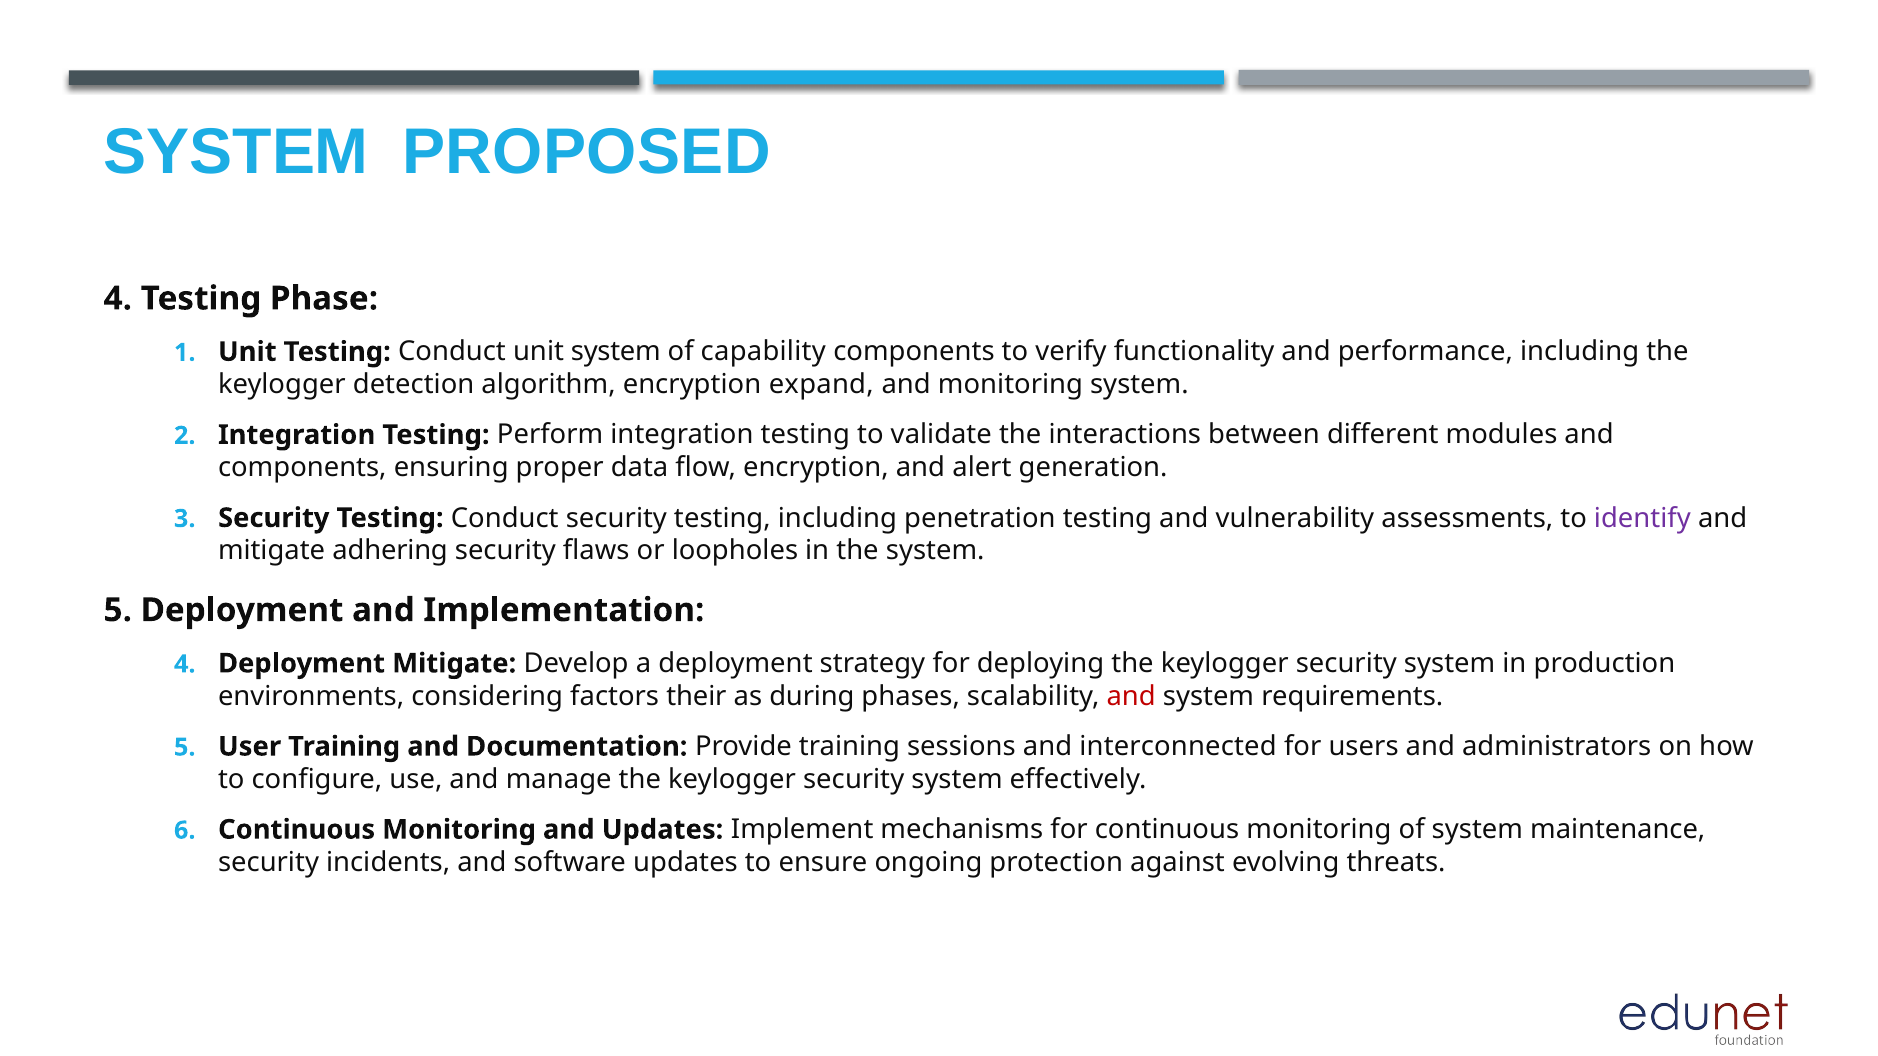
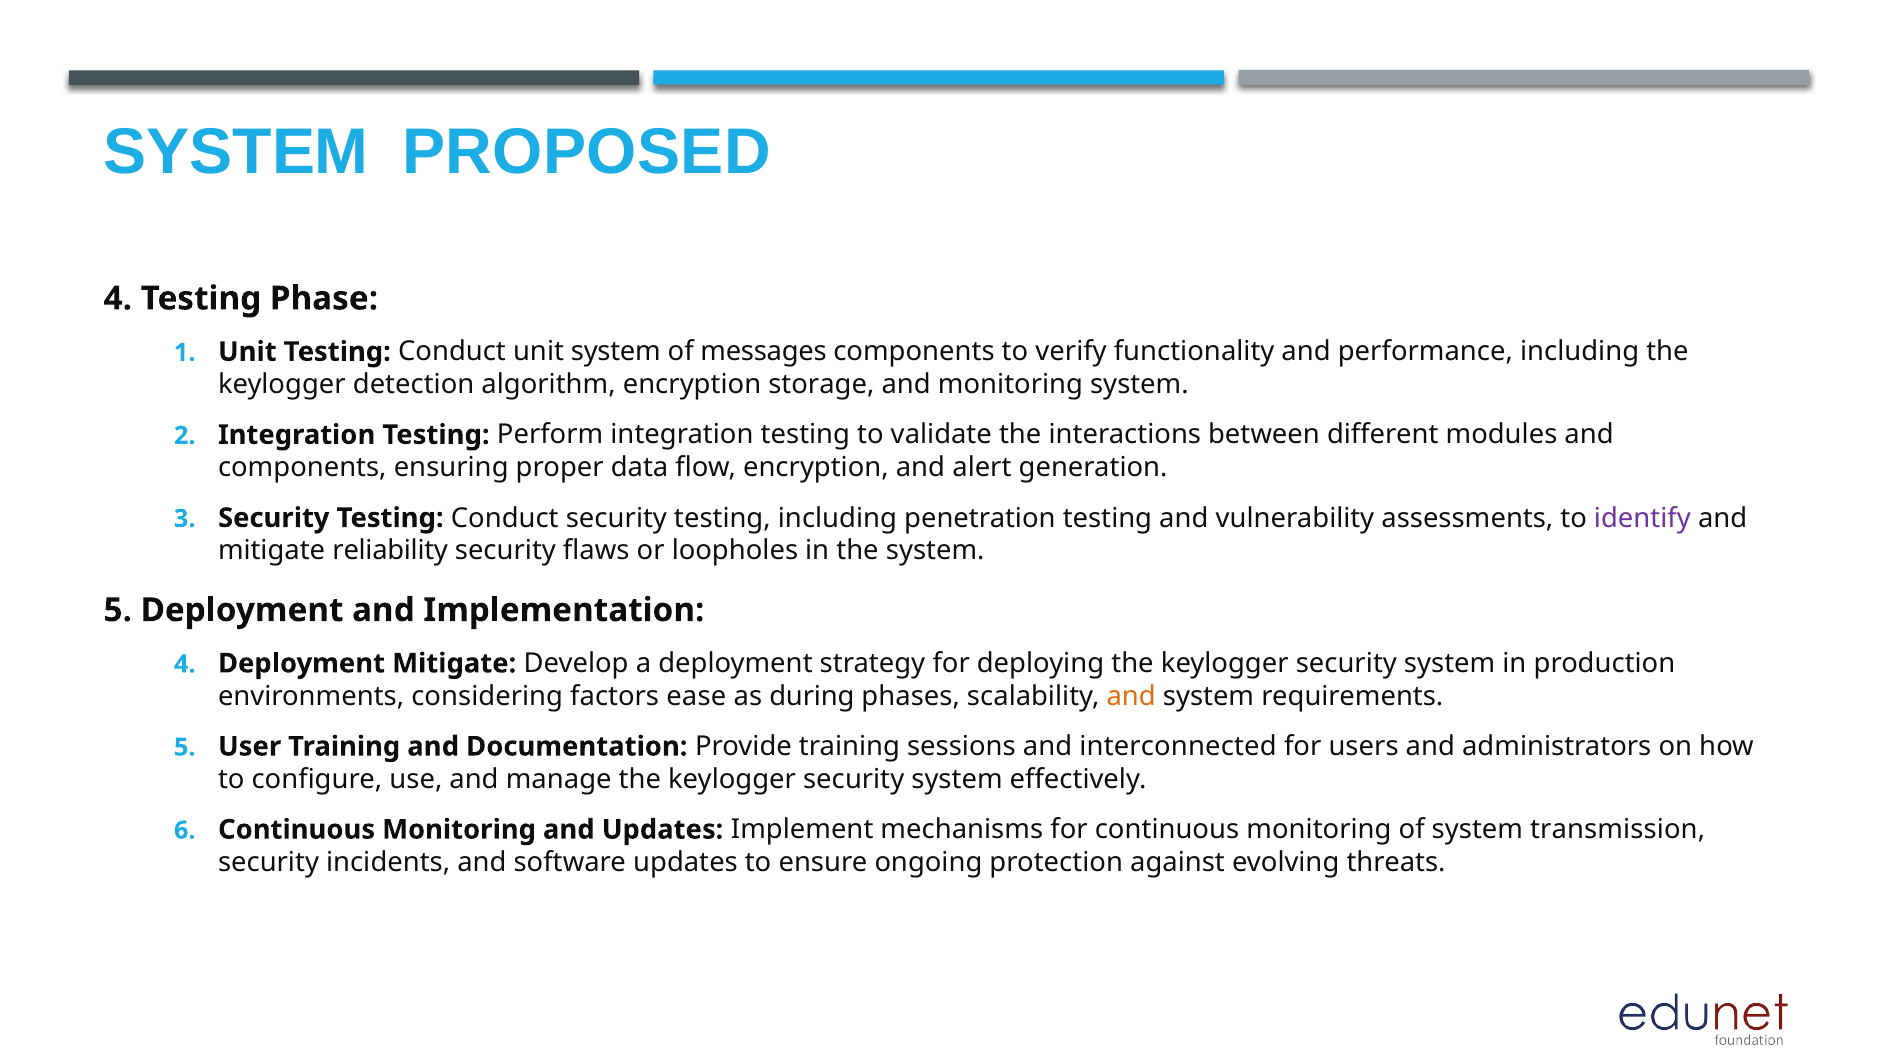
capability: capability -> messages (764, 352)
expand: expand -> storage (821, 385)
adhering: adhering -> reliability (390, 551)
their: their -> ease (696, 697)
and colour: red -> orange (1131, 697)
maintenance: maintenance -> transmission (1618, 830)
